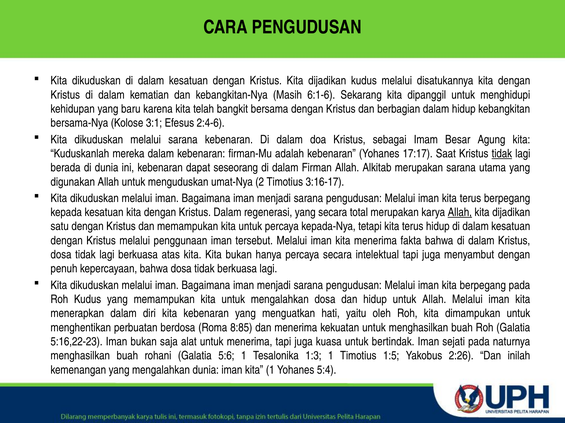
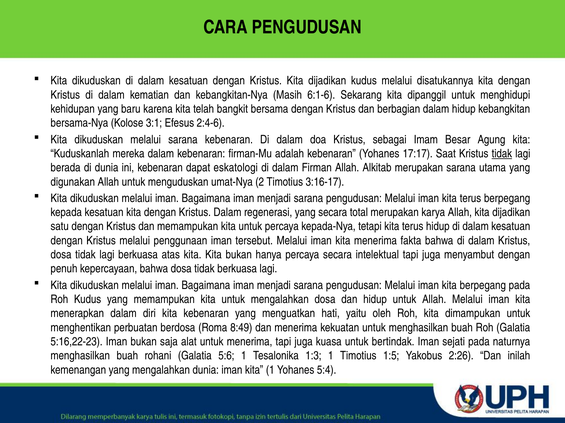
seseorang: seseorang -> eskatologi (236, 168)
Allah underline: present -> none (460, 213)
8:85: 8:85 -> 8:49 (241, 328)
